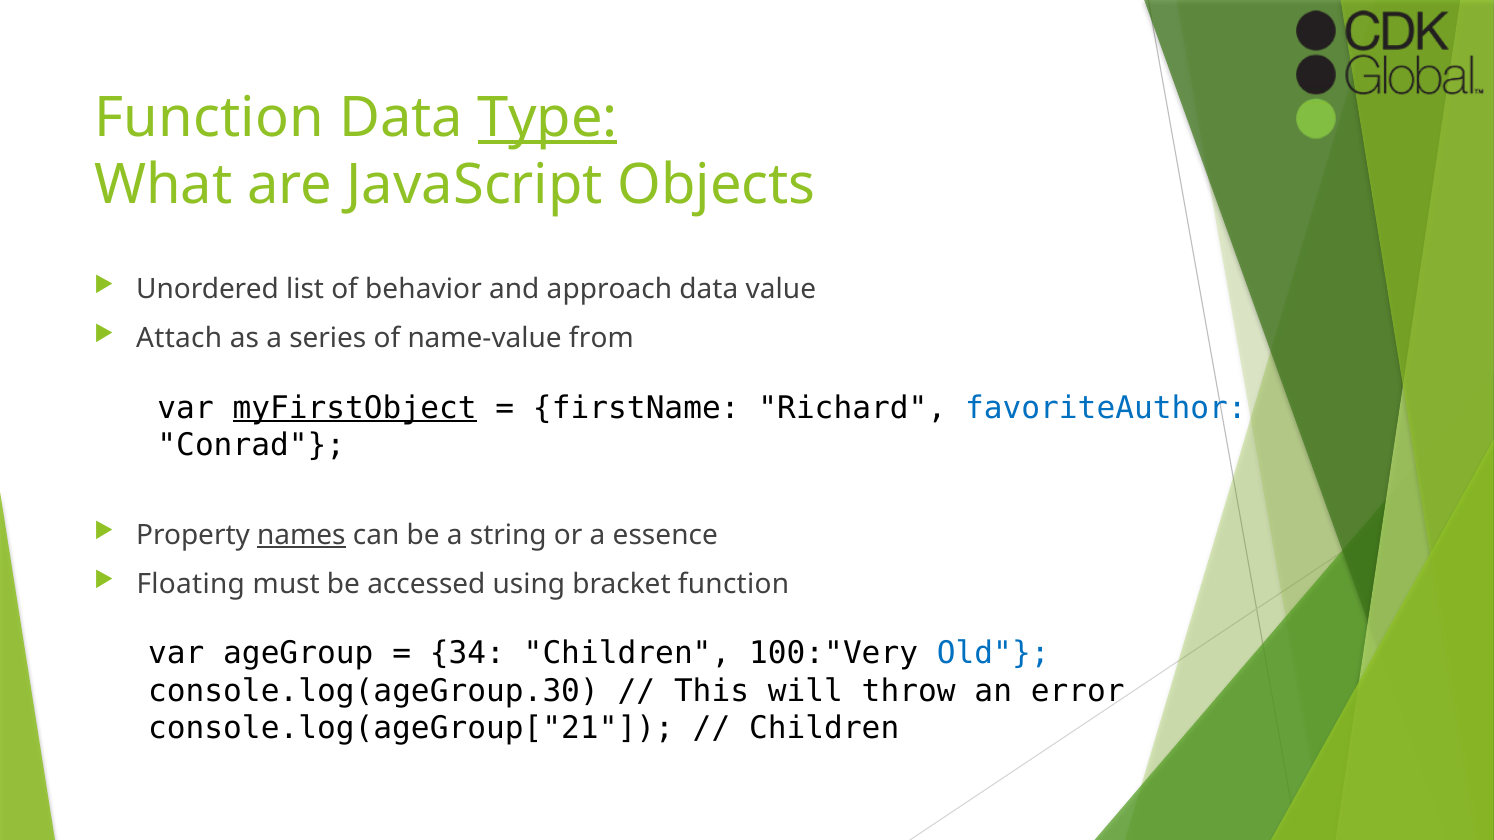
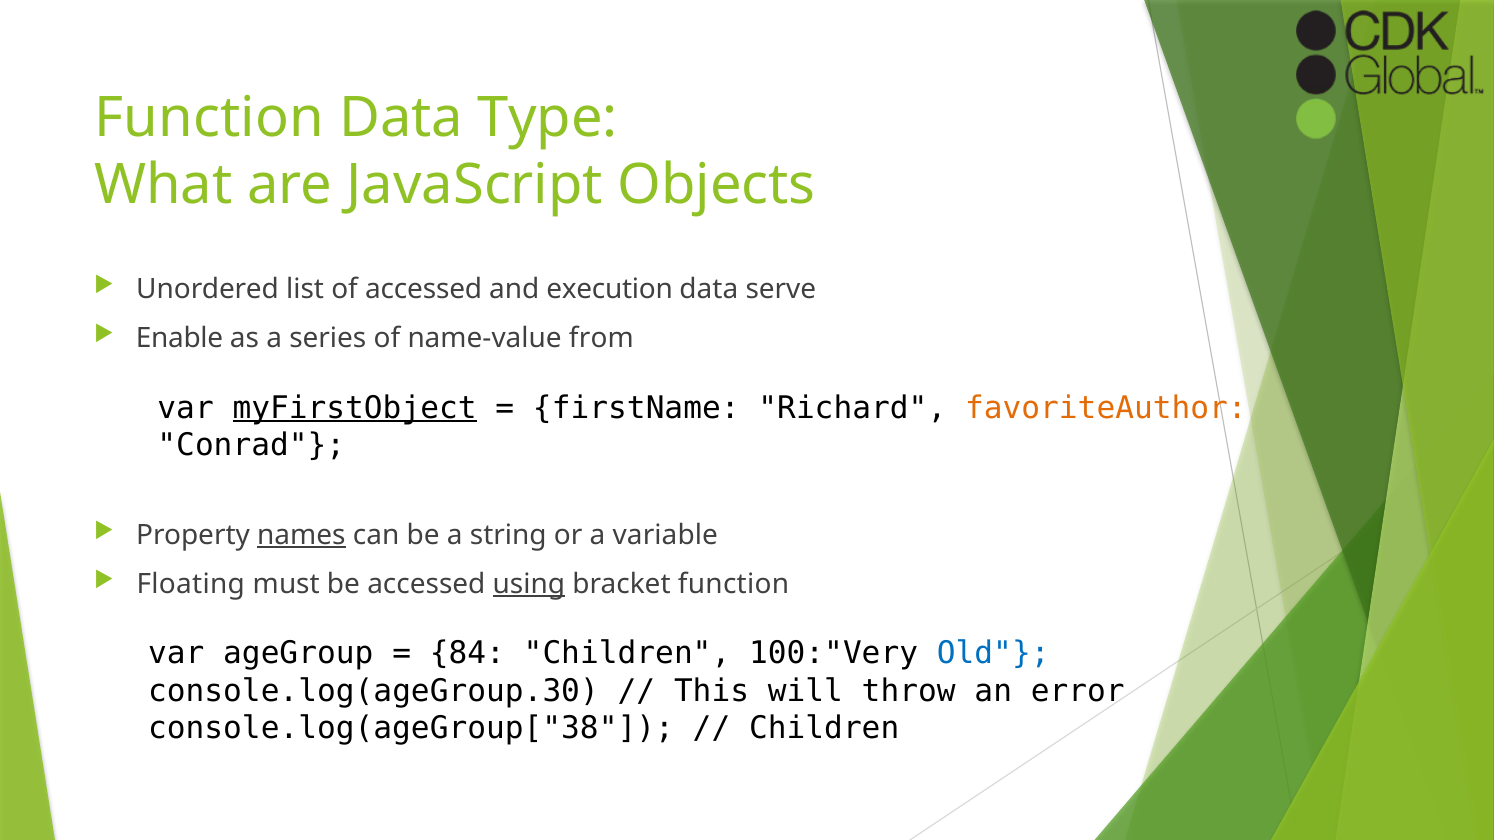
Type underline: present -> none (548, 118)
of behavior: behavior -> accessed (424, 289)
approach: approach -> execution (610, 289)
value: value -> serve (781, 289)
Attach: Attach -> Enable (180, 338)
favoriteAuthor colour: blue -> orange (1106, 408)
essence: essence -> variable (665, 535)
using underline: none -> present (529, 584)
34: 34 -> 84 (467, 654)
console.log(ageGroup["21: console.log(ageGroup["21 -> console.log(ageGroup["38 (411, 729)
